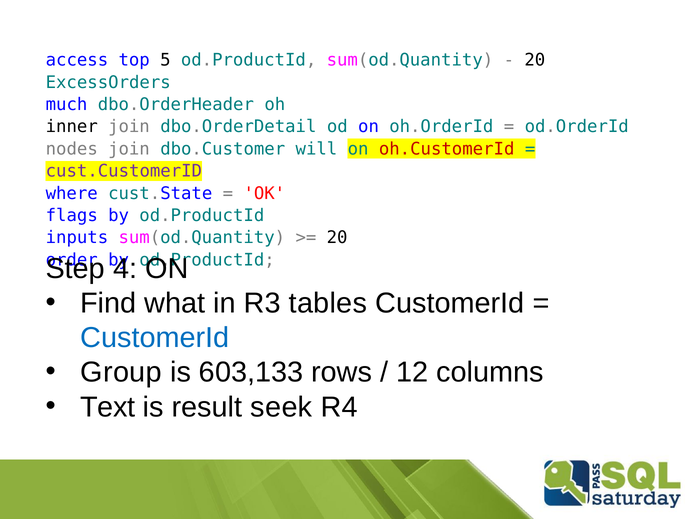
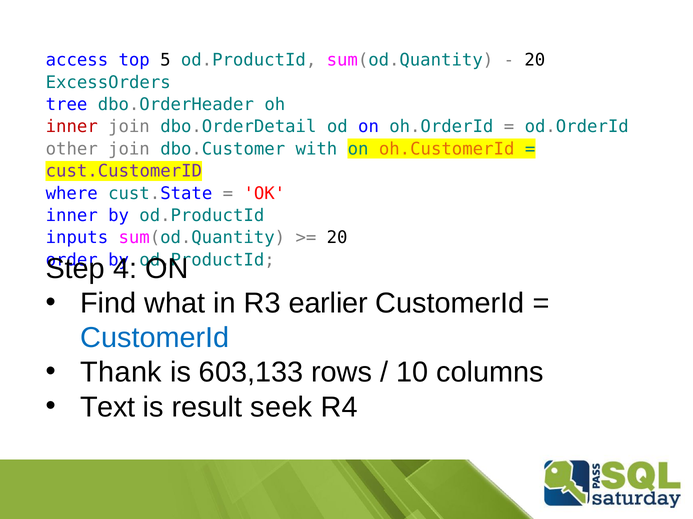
much: much -> tree (67, 105)
inner colour: black -> red (72, 127)
nodes: nodes -> other (72, 149)
will: will -> with (316, 149)
oh.CustomerId colour: red -> orange (447, 149)
flags: flags -> inner (72, 216)
tables: tables -> earlier (328, 304)
Group: Group -> Thank (121, 373)
12: 12 -> 10 (412, 373)
